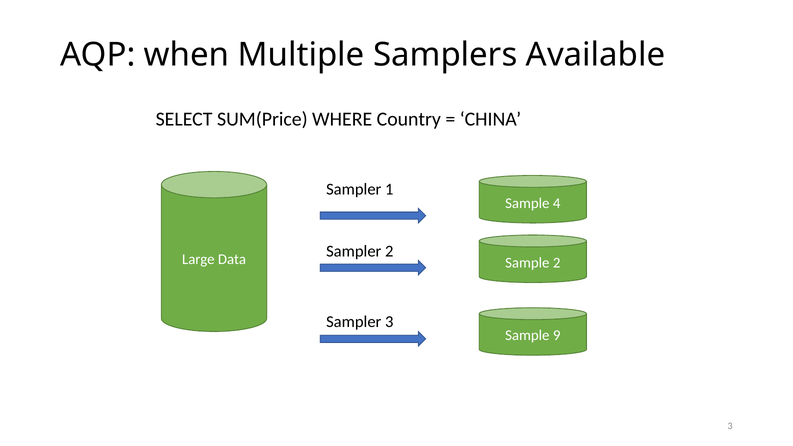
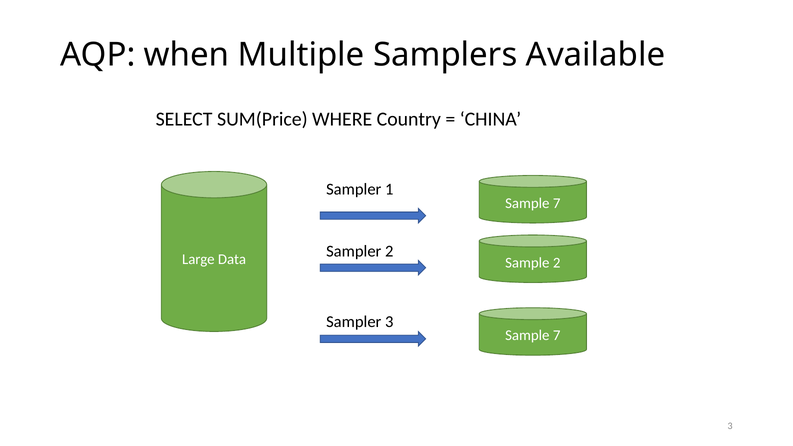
4: 4 -> 7 (557, 203)
9: 9 -> 7 (557, 336)
